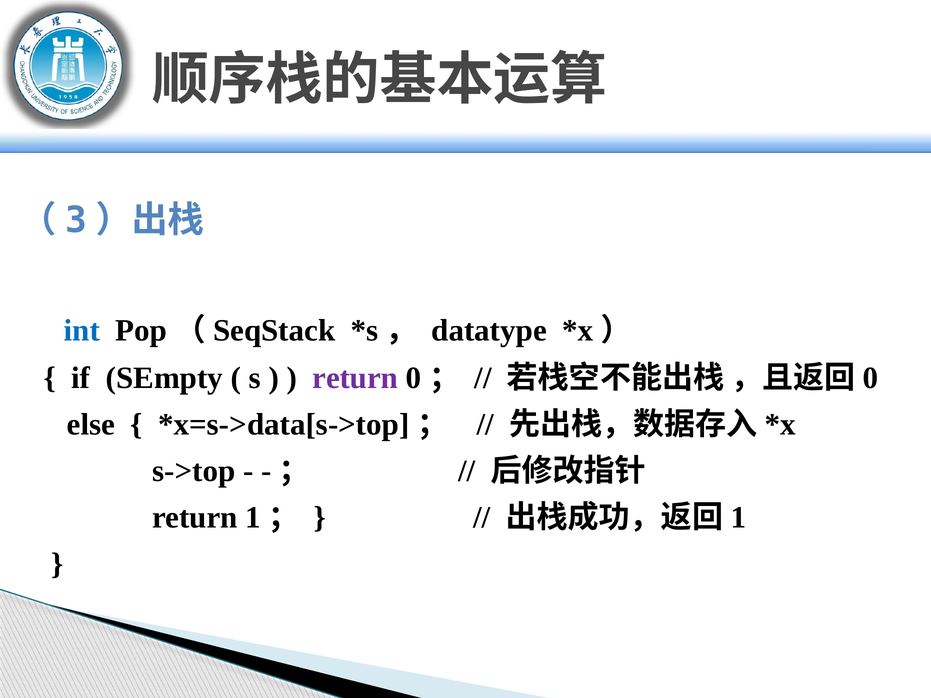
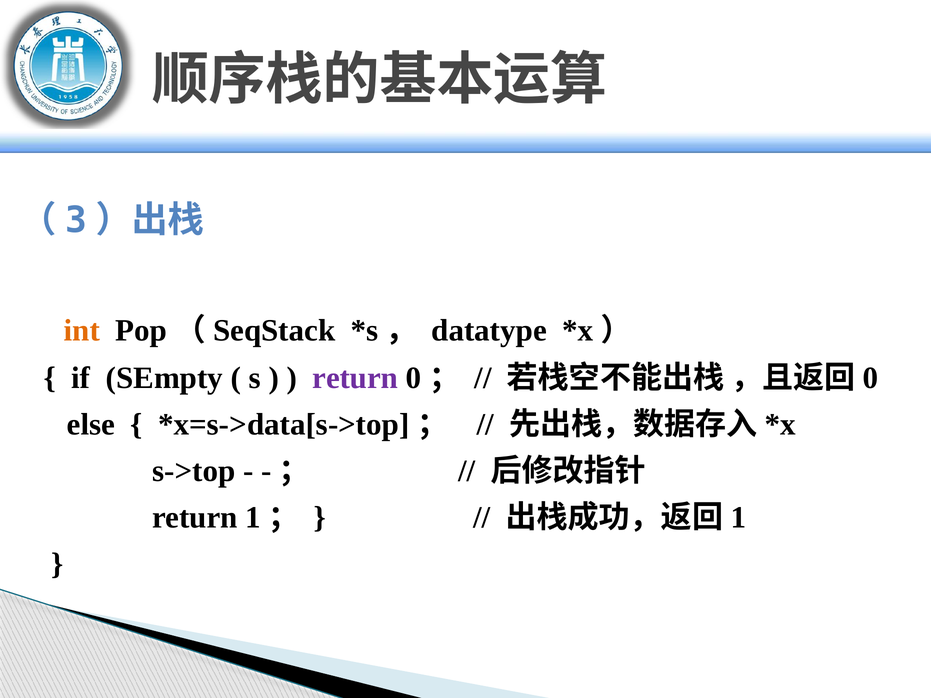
int colour: blue -> orange (82, 330)
